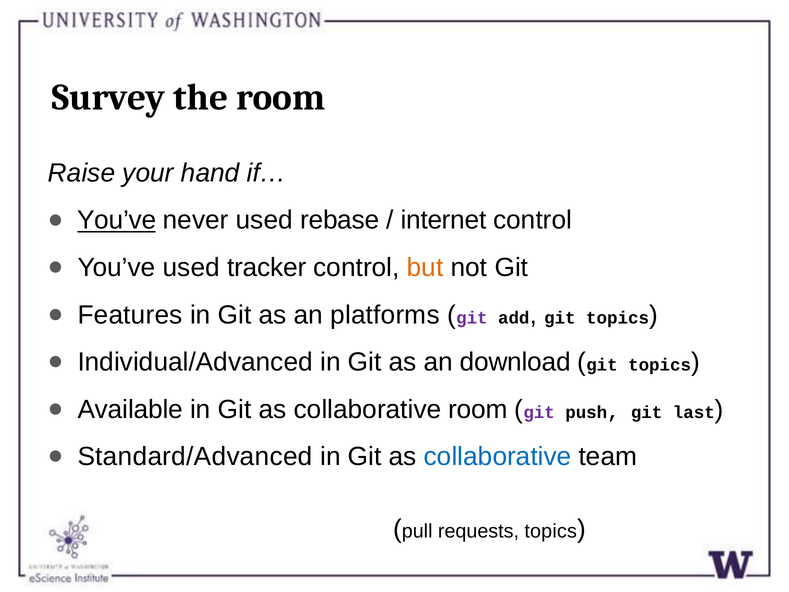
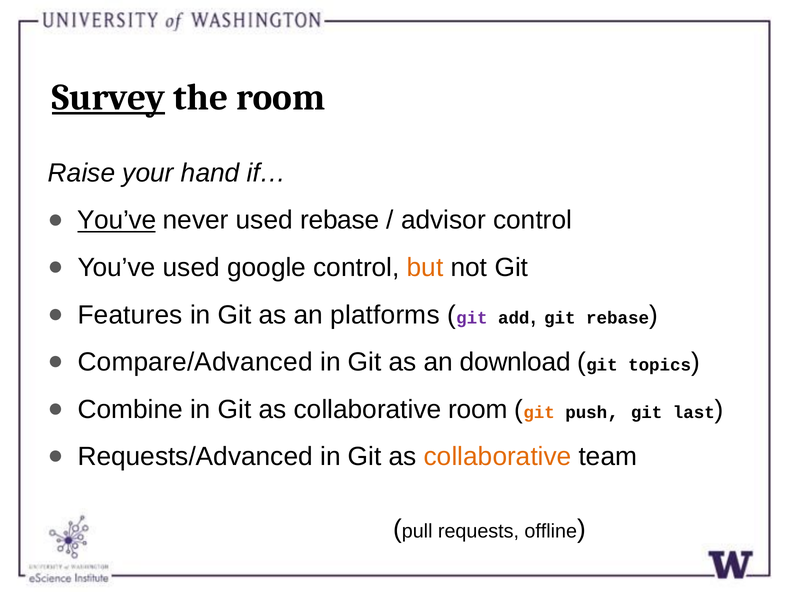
Survey underline: none -> present (109, 97)
internet: internet -> advisor (443, 220)
tracker: tracker -> google (267, 267)
topics: topics -> rebase (618, 318)
Individual/Advanced: Individual/Advanced -> Compare/Advanced (195, 362)
Available: Available -> Combine (130, 409)
git colour: purple -> orange (539, 412)
Standard/Advanced: Standard/Advanced -> Requests/Advanced (195, 456)
collaborative colour: blue -> orange (498, 456)
requests topics: topics -> offline (551, 531)
